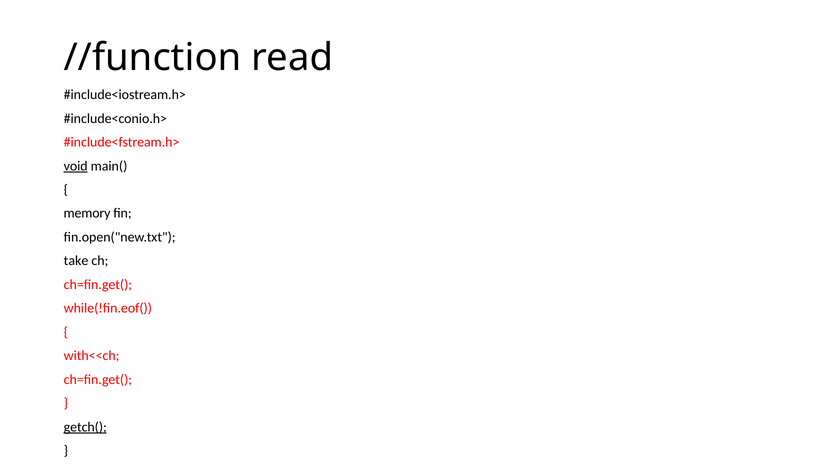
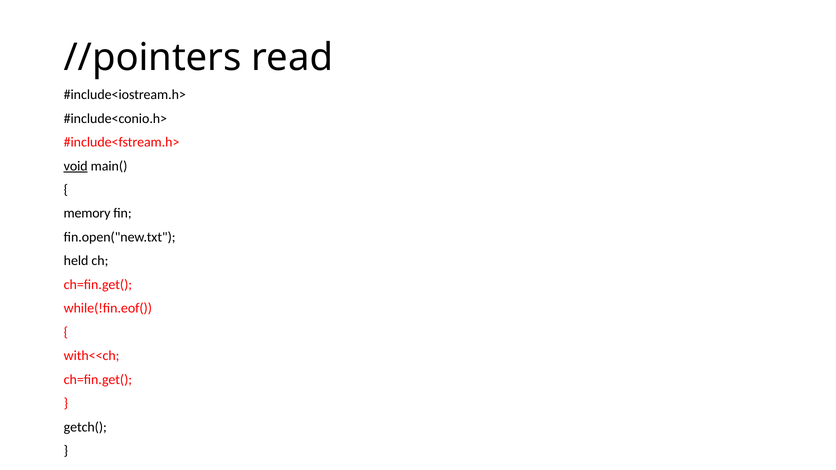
//function: //function -> //pointers (153, 58)
take: take -> held (76, 261)
getch( underline: present -> none (85, 427)
